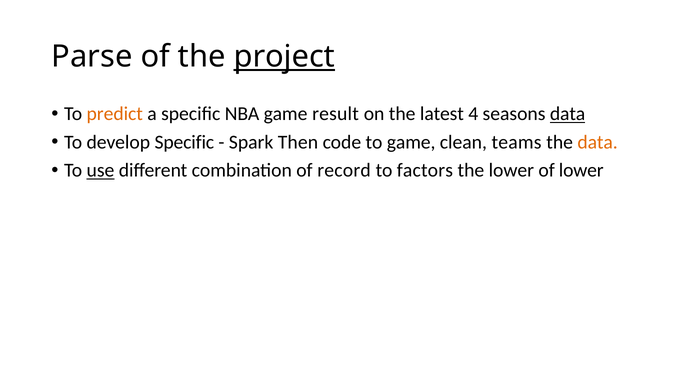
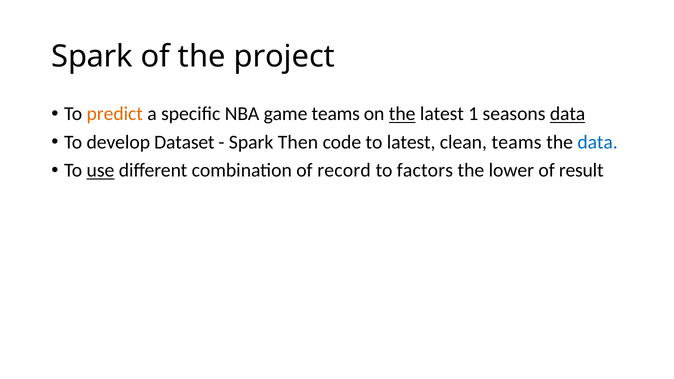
Parse: Parse -> Spark (92, 57)
project underline: present -> none (284, 57)
game result: result -> teams (336, 114)
the underline: none -> present (402, 114)
4: 4 -> 1 (473, 114)
develop Specific: Specific -> Dataset (184, 142)
to game: game -> latest (411, 142)
data colour: orange -> blue (598, 142)
of lower: lower -> result (581, 170)
